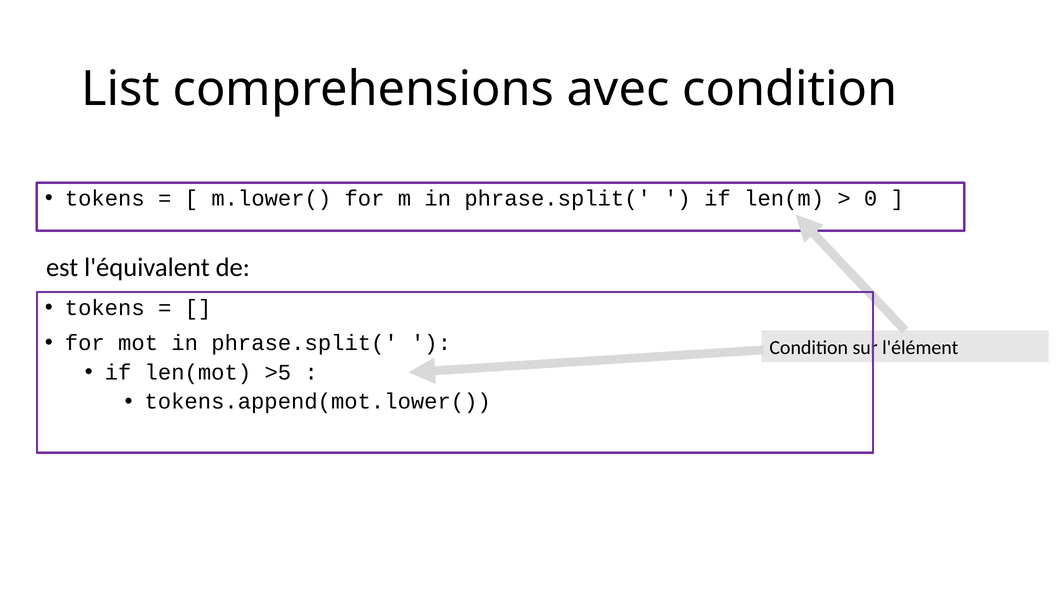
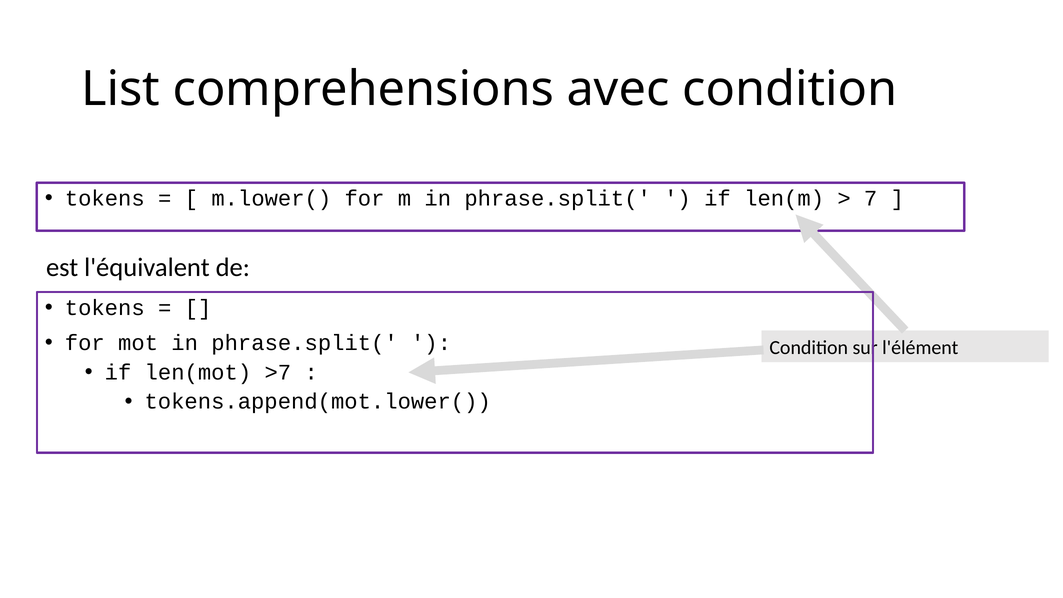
0: 0 -> 7 (871, 198)
>5: >5 -> >7 (278, 372)
